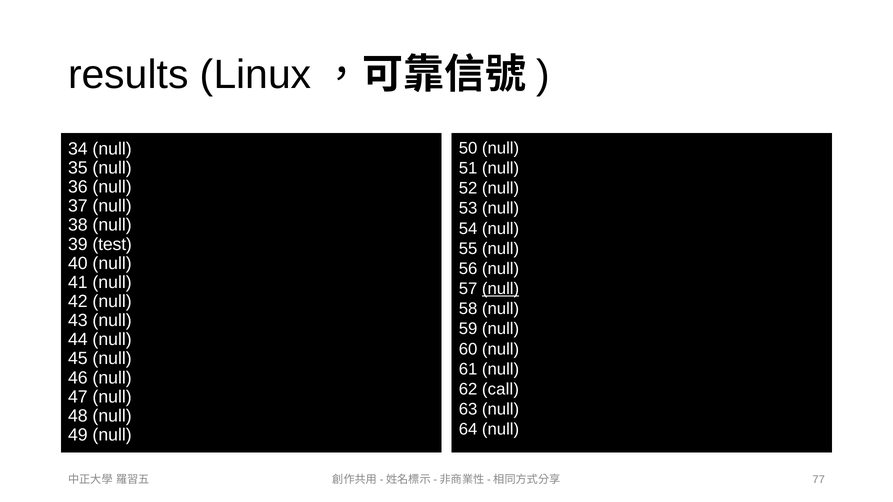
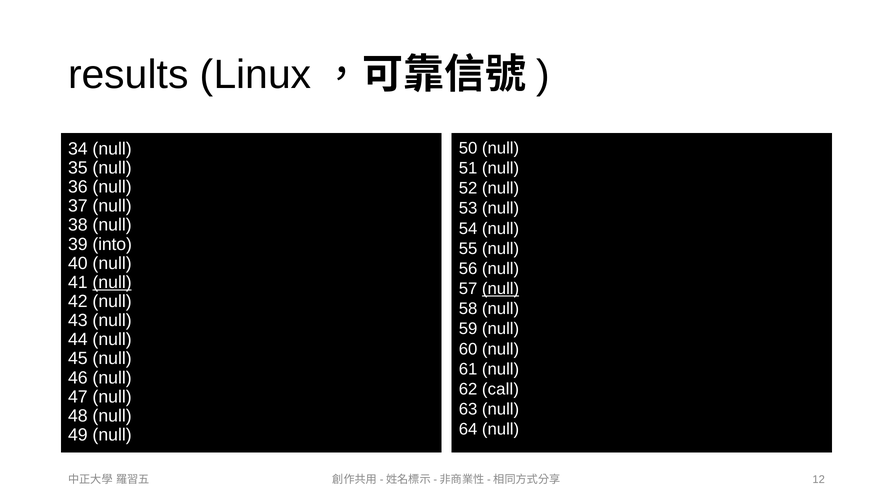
test: test -> into (112, 244)
null underline: none -> present (112, 283)
77: 77 -> 12 (819, 480)
